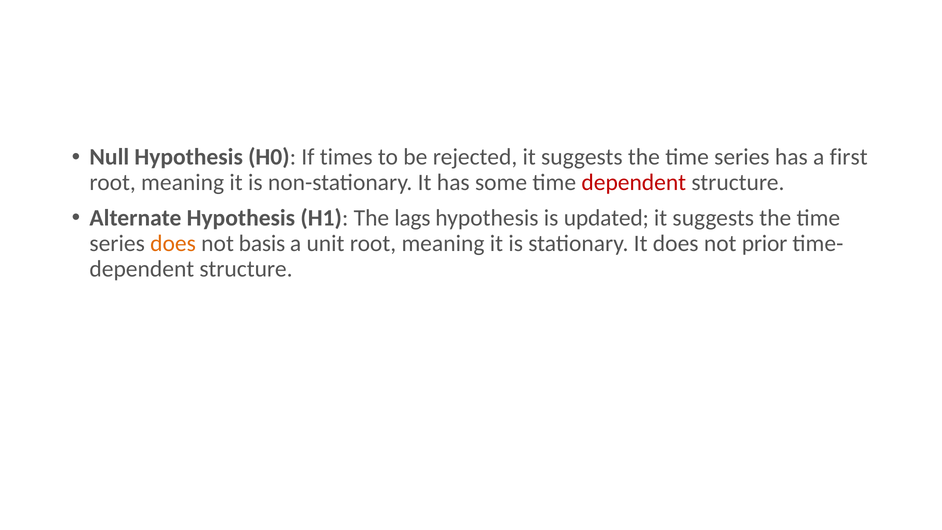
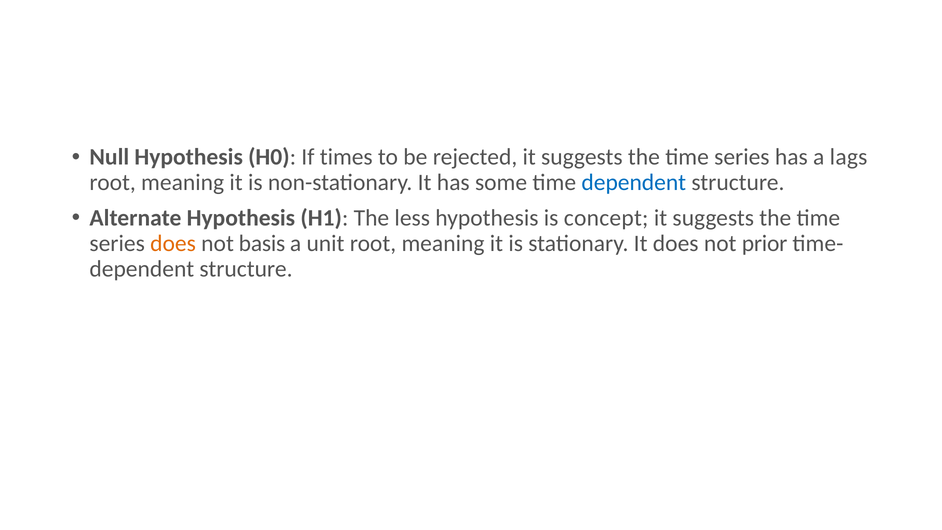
first: first -> lags (849, 157)
dependent colour: red -> blue (634, 183)
lags: lags -> less (412, 218)
updated: updated -> concept (606, 218)
